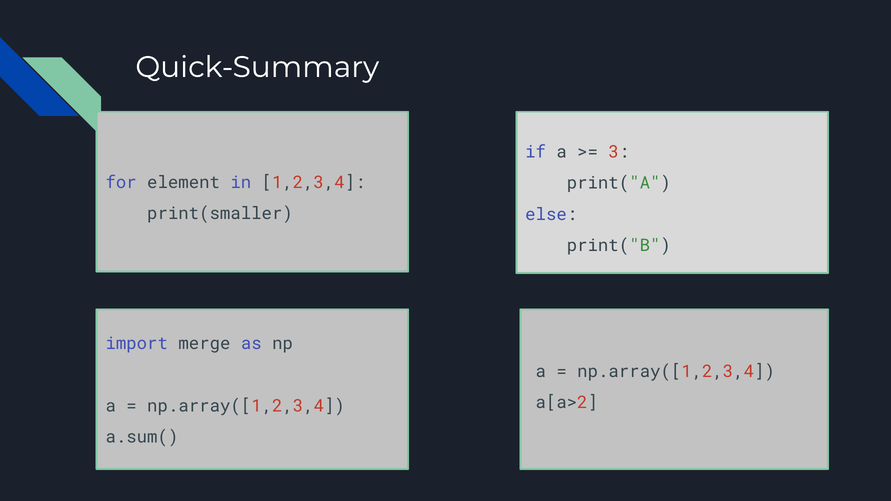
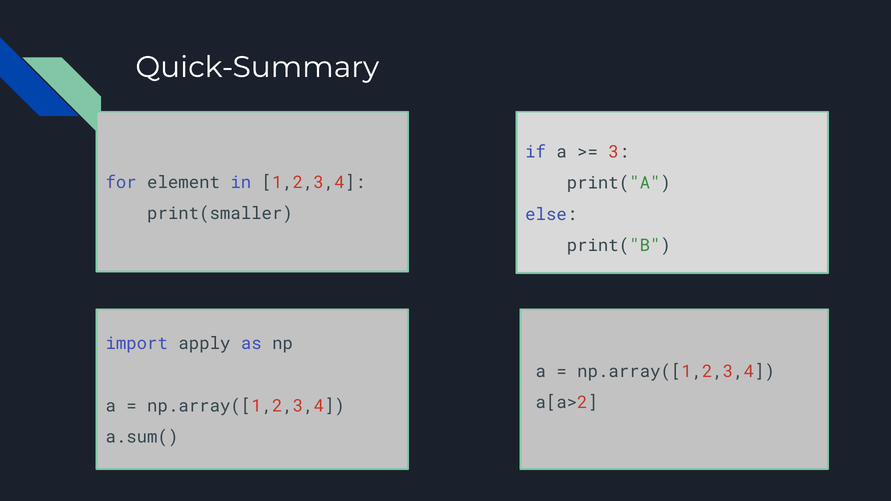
merge: merge -> apply (204, 344)
